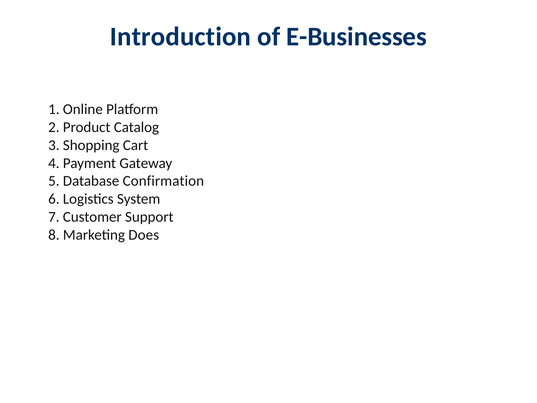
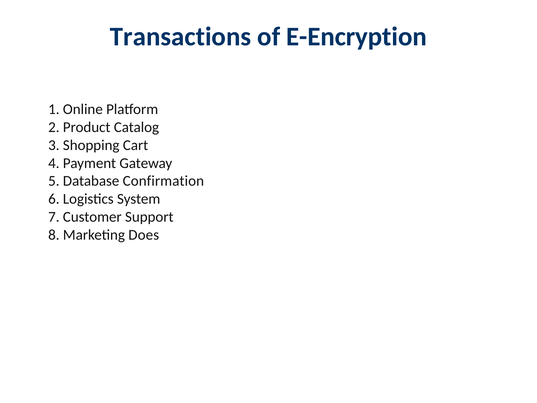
Introduction: Introduction -> Transactions (181, 37)
E-Businesses: E-Businesses -> E-Encryption (356, 37)
